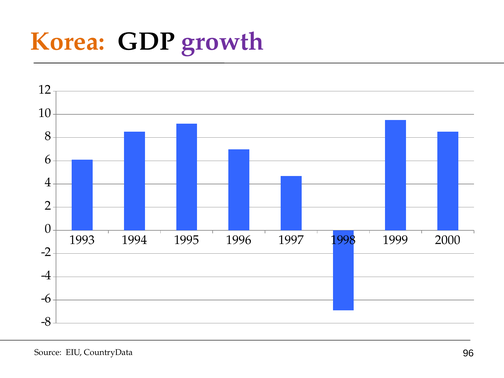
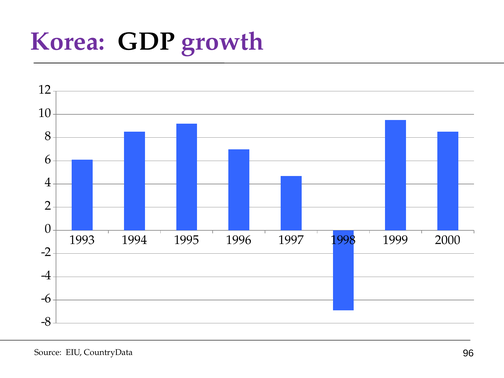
Korea colour: orange -> purple (68, 42)
